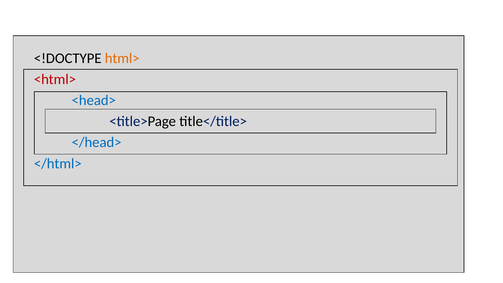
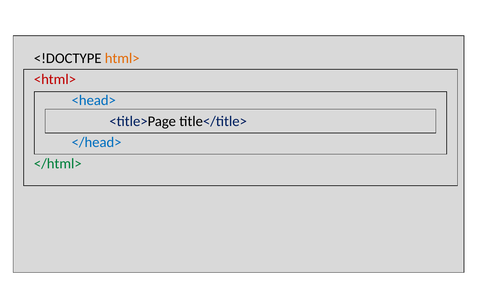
</html> colour: blue -> green (58, 164)
